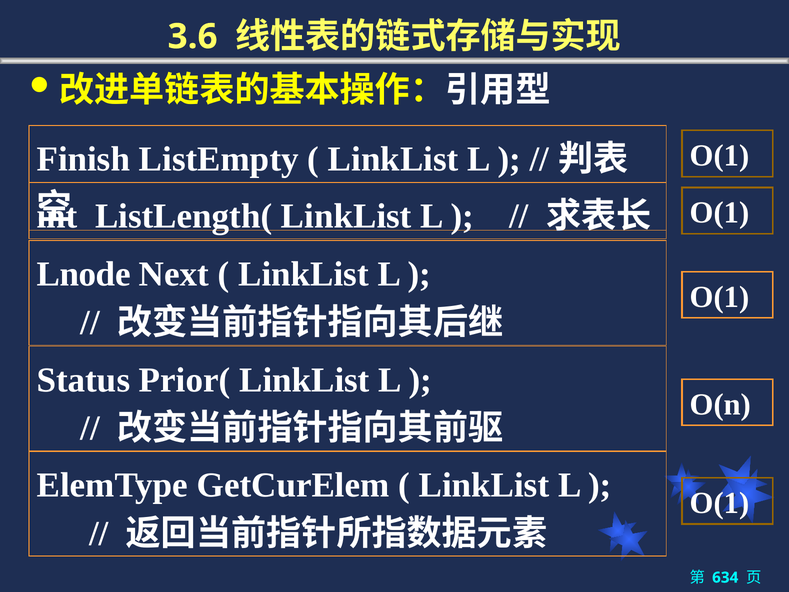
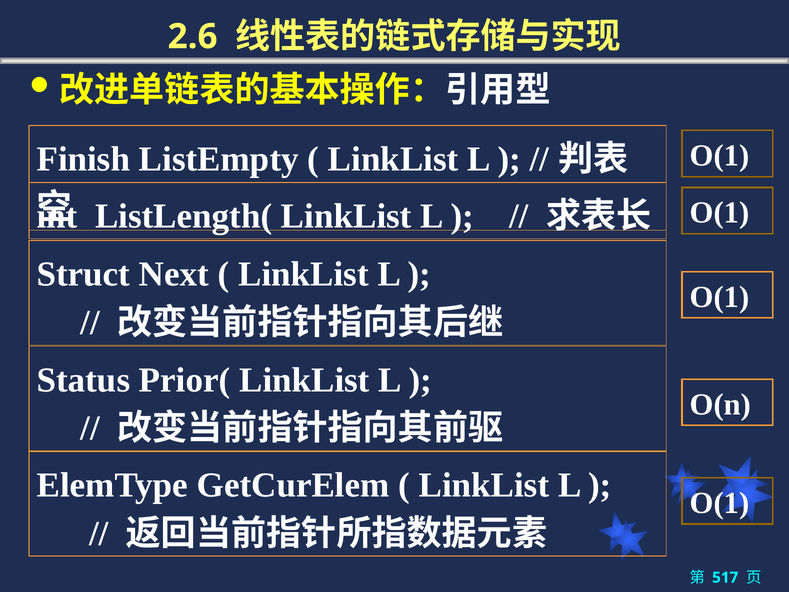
3.6: 3.6 -> 2.6 (193, 37)
Lnode: Lnode -> Struct (83, 274)
634: 634 -> 517 (725, 577)
